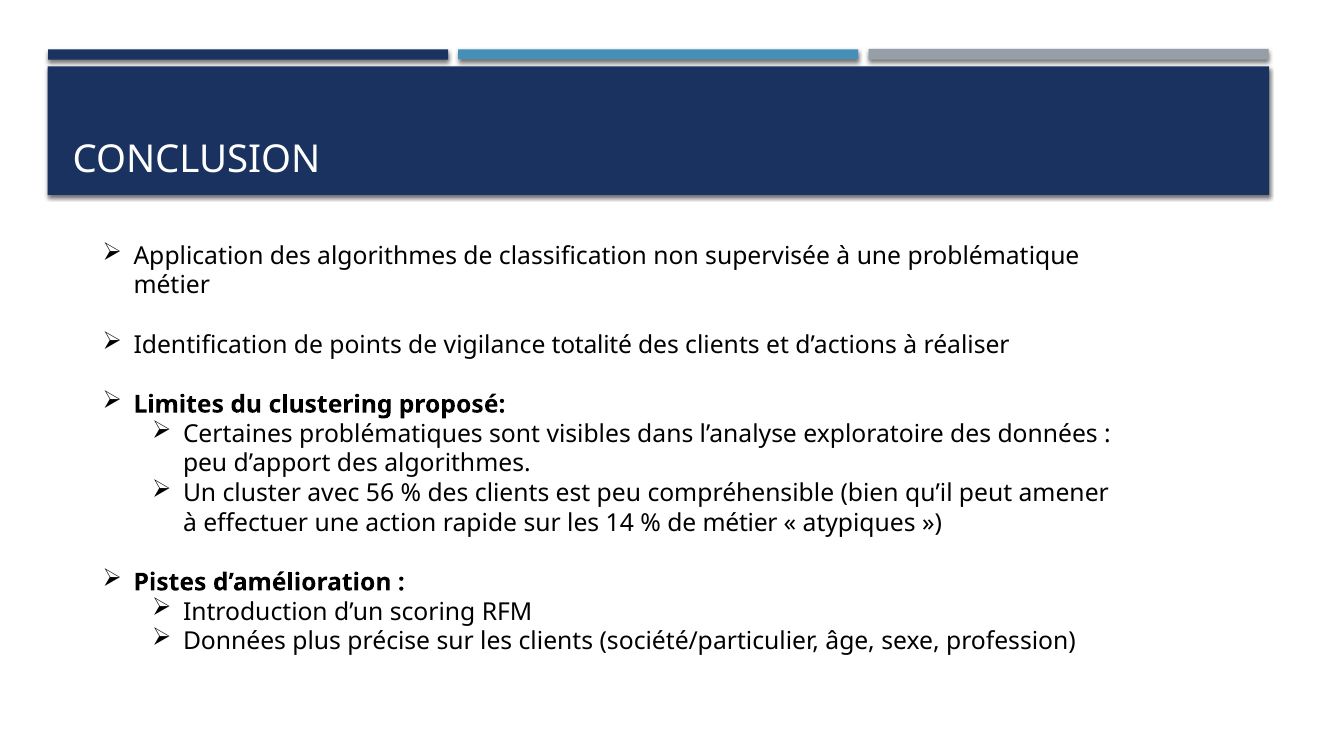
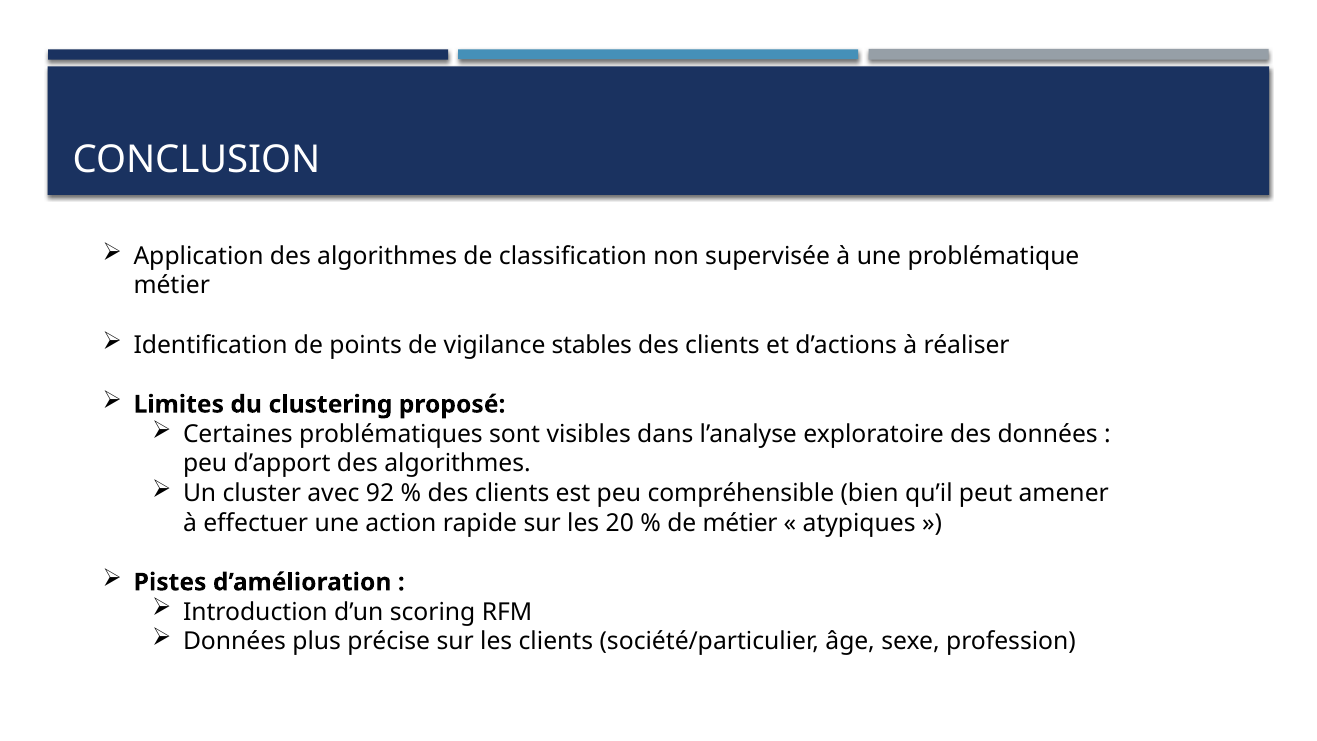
totalité: totalité -> stables (592, 345)
56: 56 -> 92 (380, 493)
14: 14 -> 20 (620, 523)
